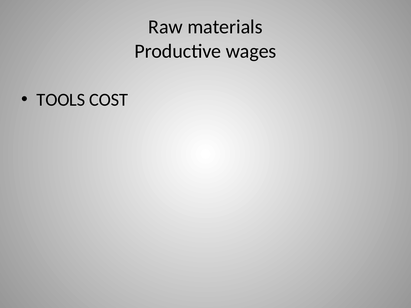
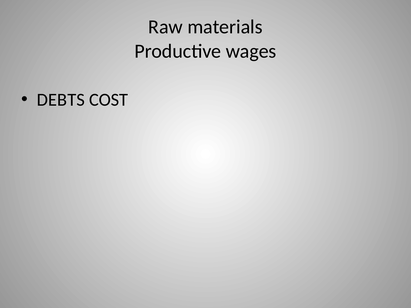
TOOLS: TOOLS -> DEBTS (61, 100)
